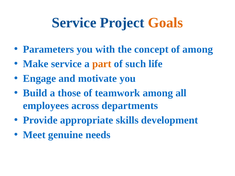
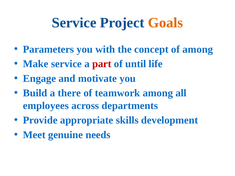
part colour: orange -> red (102, 64)
such: such -> until (136, 64)
those: those -> there (69, 93)
